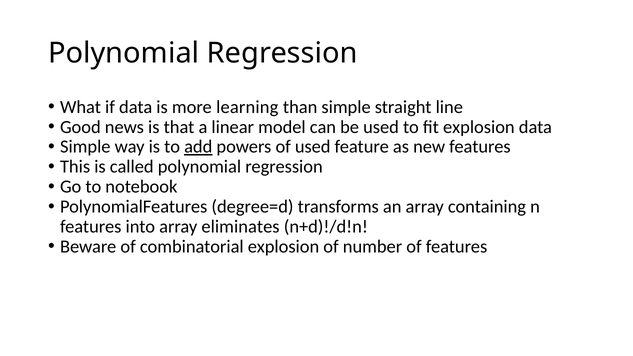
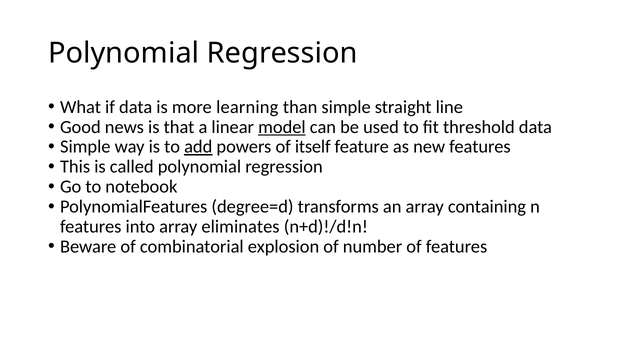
model underline: none -> present (282, 127)
fit explosion: explosion -> threshold (479, 127)
of used: used -> itself (313, 147)
